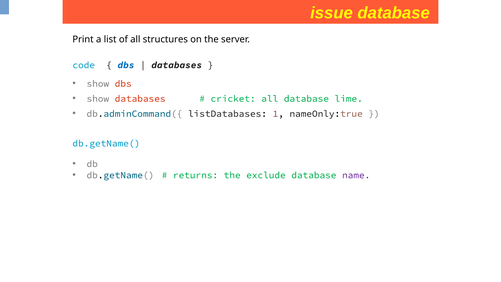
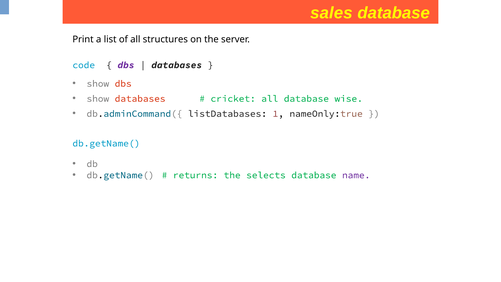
issue: issue -> sales (331, 13)
dbs colour: blue -> purple (126, 65)
lime: lime -> wise (349, 99)
exclude: exclude -> selects (266, 175)
